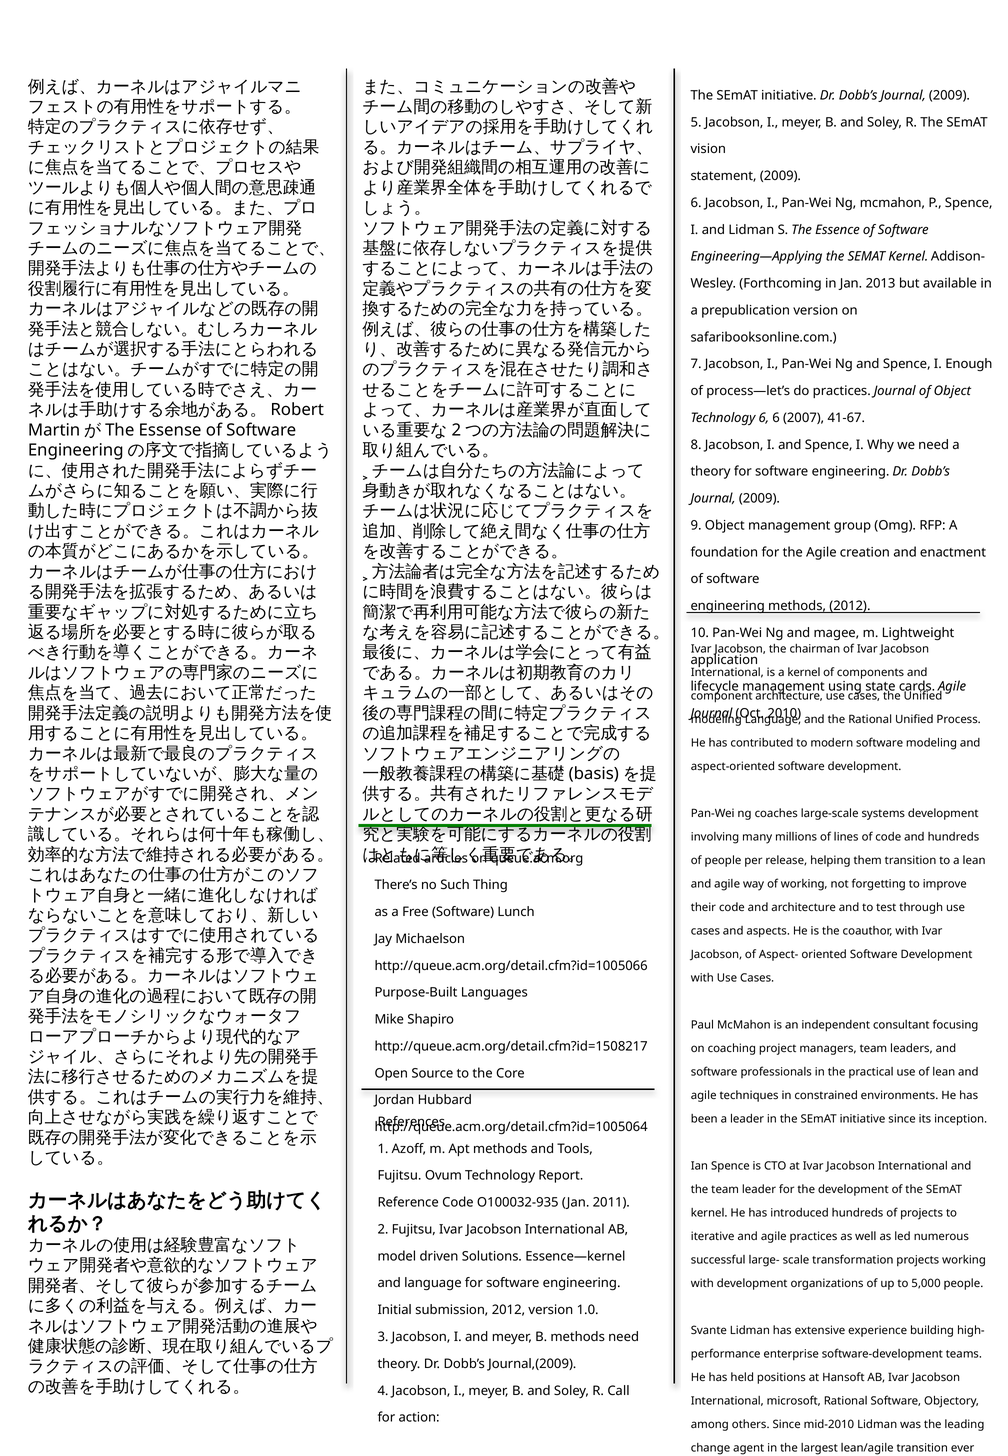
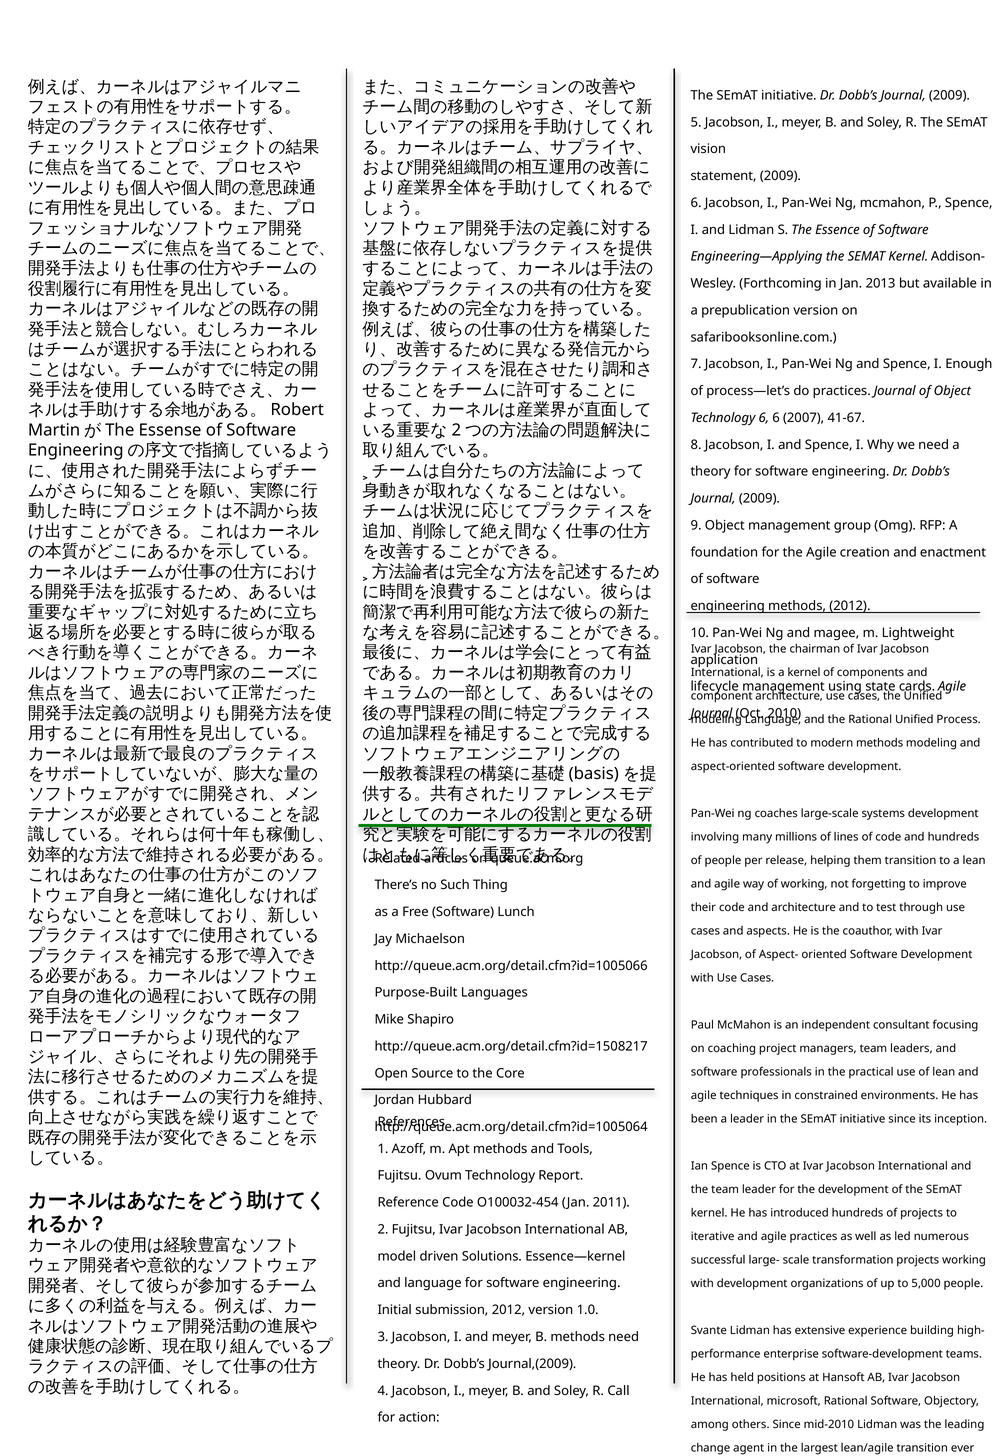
modern software: software -> methods (880, 743)
O100032-935: O100032-935 -> O100032-454 (518, 1203)
